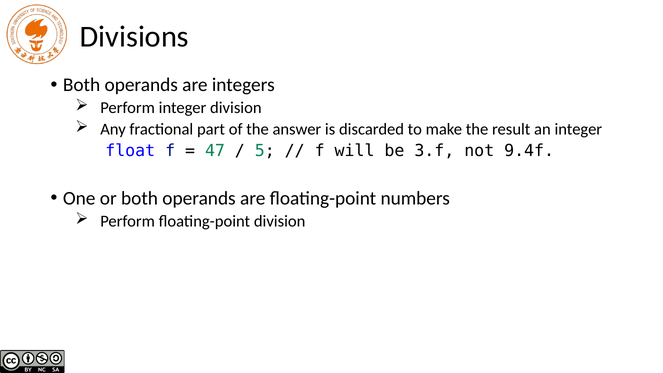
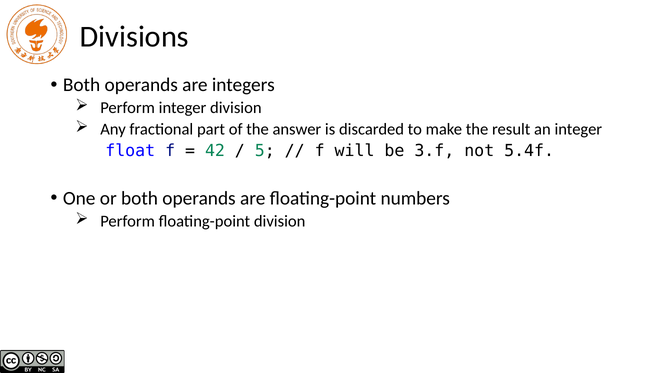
47: 47 -> 42 (215, 151)
9.4f: 9.4f -> 5.4f (529, 151)
